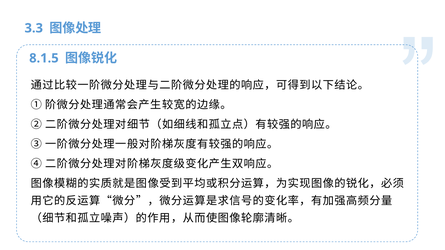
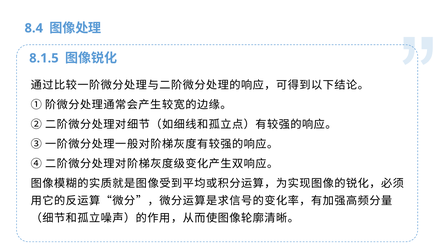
3.3: 3.3 -> 8.4 (34, 28)
